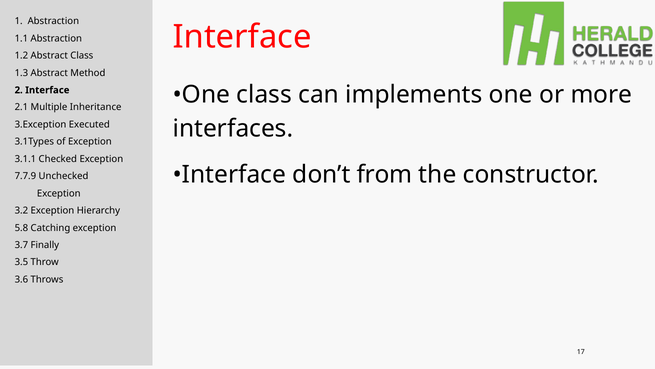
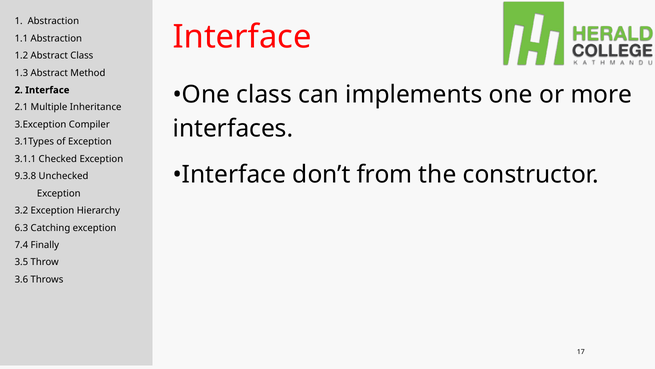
Executed: Executed -> Compiler (89, 124)
7.7.9: 7.7.9 -> 9.3.8 (25, 176)
5.8: 5.8 -> 6.3 (21, 228)
3.7: 3.7 -> 7.4 (21, 245)
